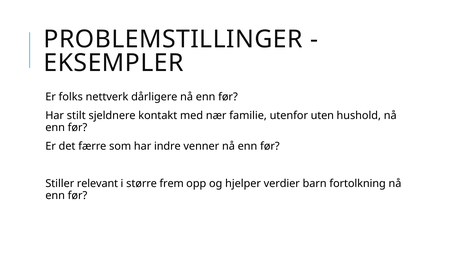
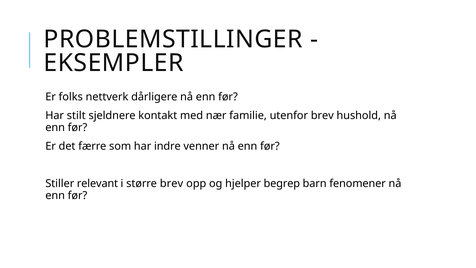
utenfor uten: uten -> brev (322, 116)
større frem: frem -> brev (172, 184)
verdier: verdier -> begrep (282, 184)
fortolkning: fortolkning -> fenomener (358, 184)
